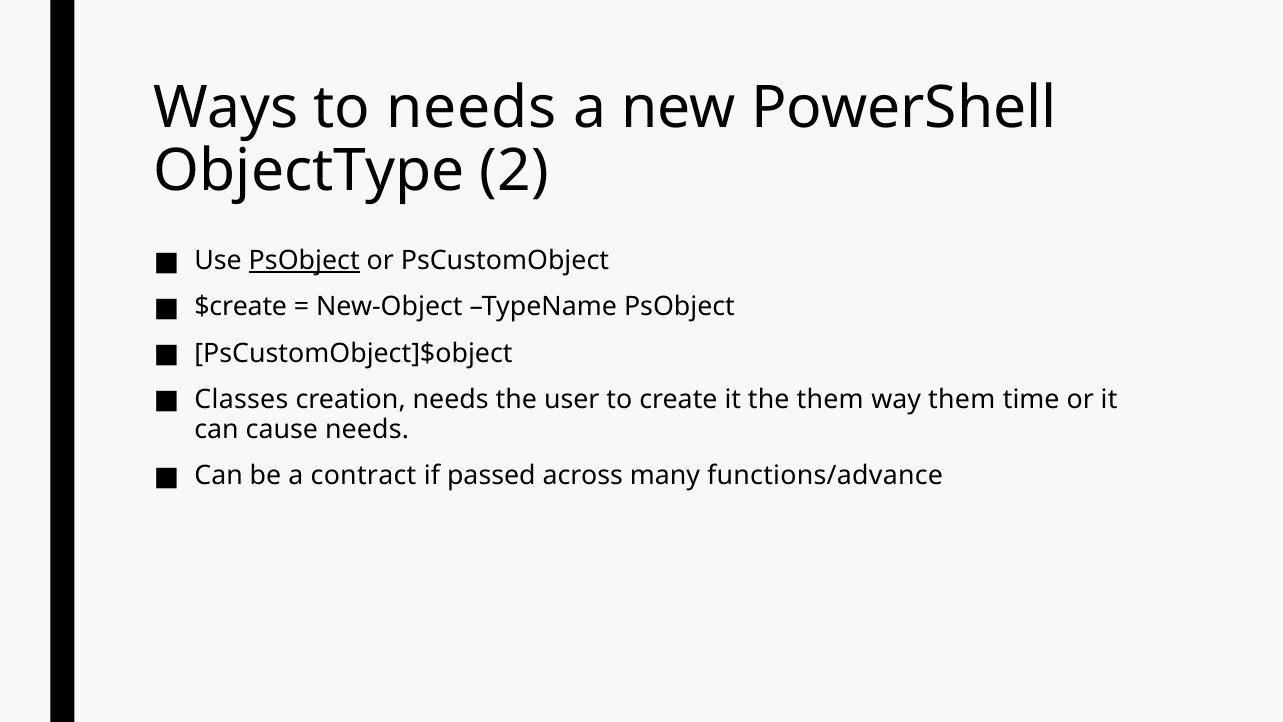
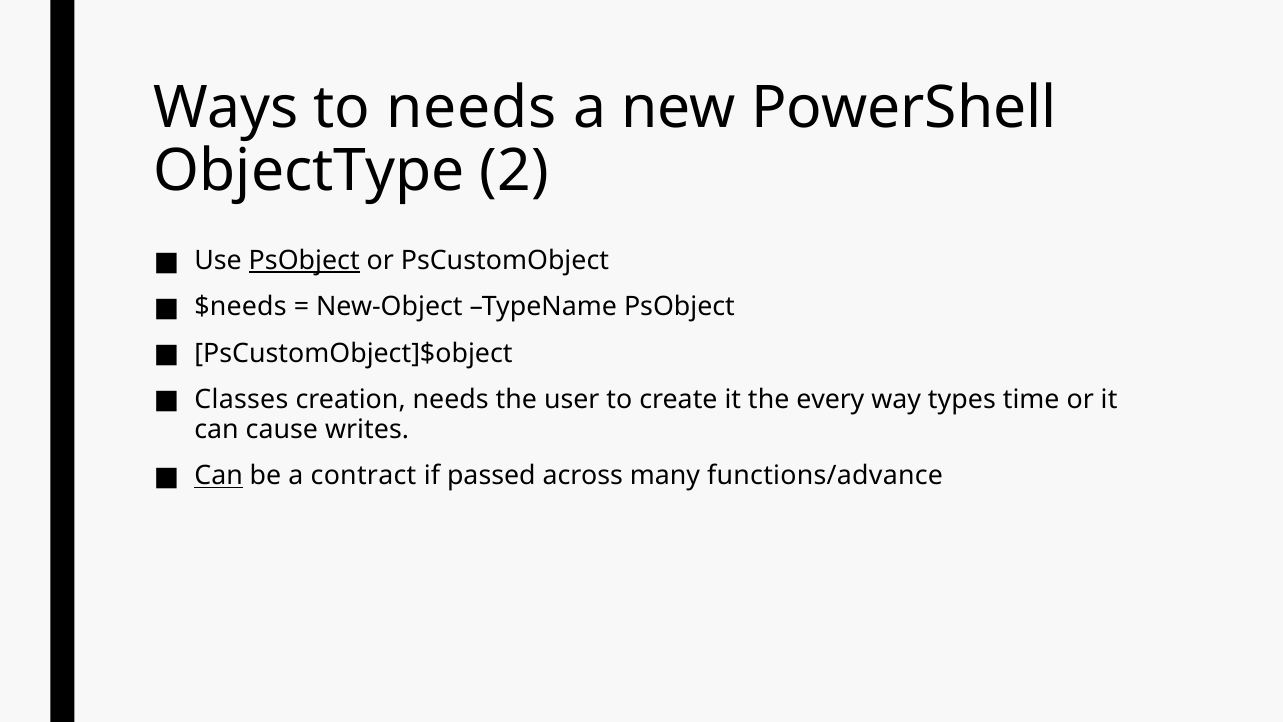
$create: $create -> $needs (240, 307)
the them: them -> every (830, 399)
way them: them -> types (962, 399)
cause needs: needs -> writes (367, 429)
Can underline: none -> present (219, 476)
